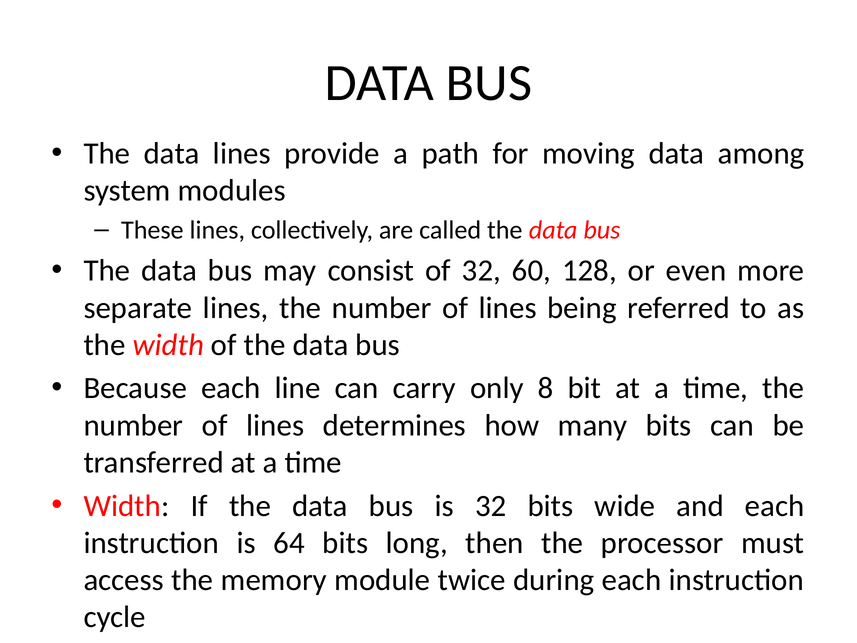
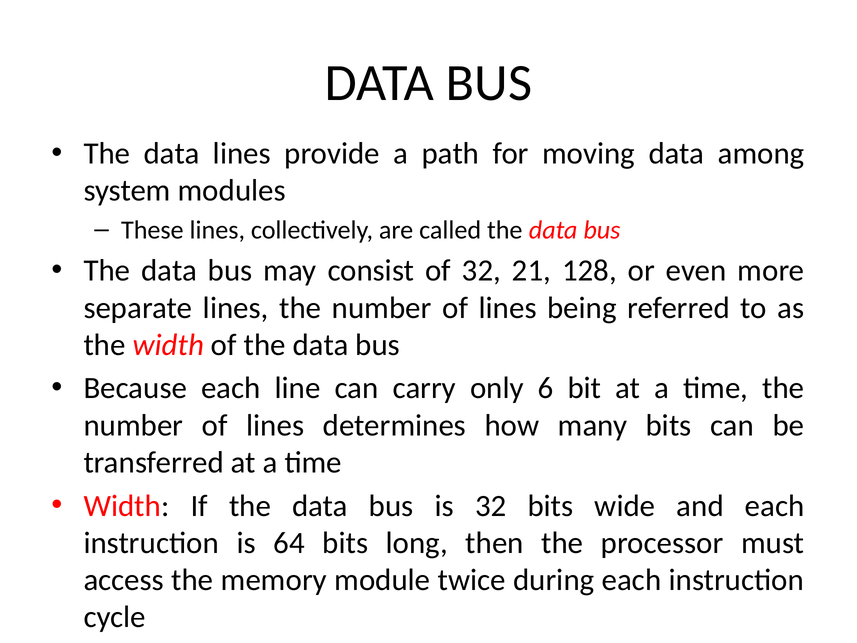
60: 60 -> 21 (531, 271)
8: 8 -> 6 (546, 388)
